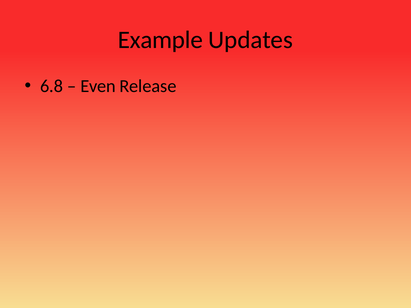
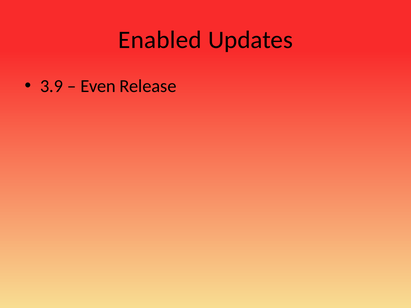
Example: Example -> Enabled (160, 40)
6.8: 6.8 -> 3.9 (52, 86)
